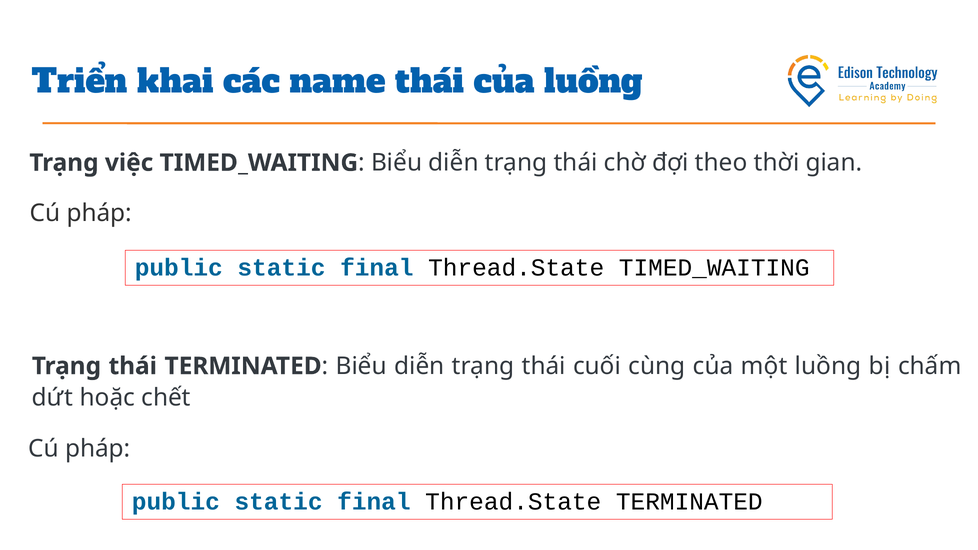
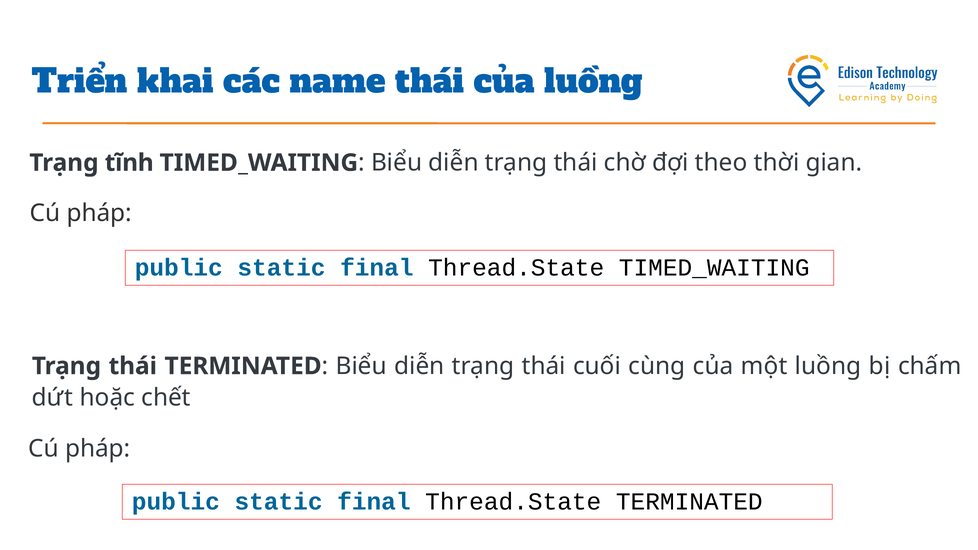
việc: việc -> tĩnh (129, 163)
